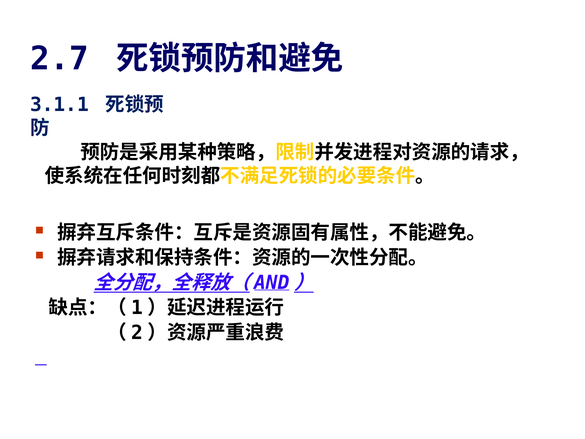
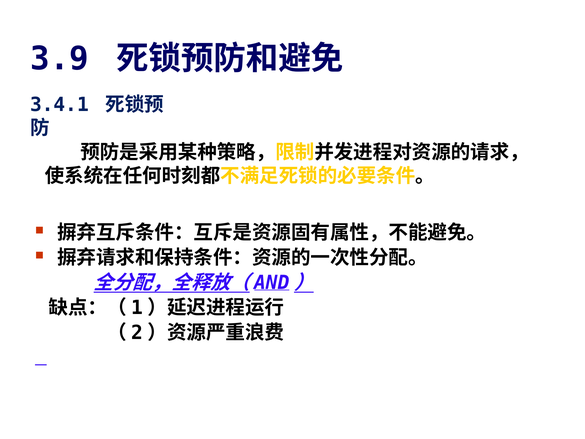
2.7: 2.7 -> 3.9 (60, 59)
3.1.1: 3.1.1 -> 3.4.1 (59, 105)
